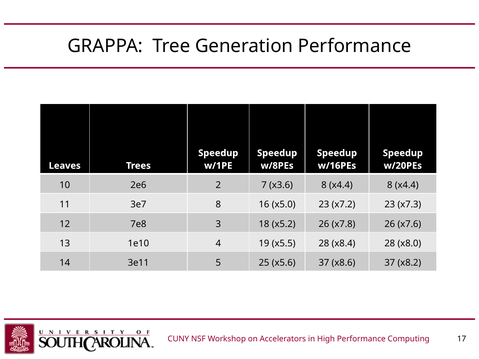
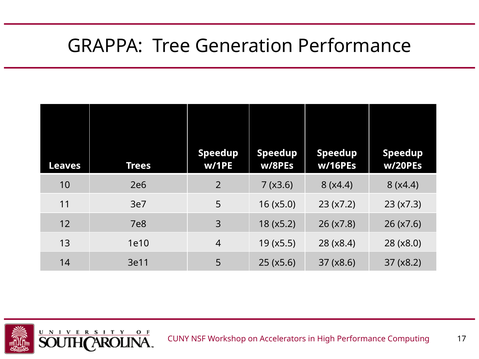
3e7 8: 8 -> 5 (218, 205)
